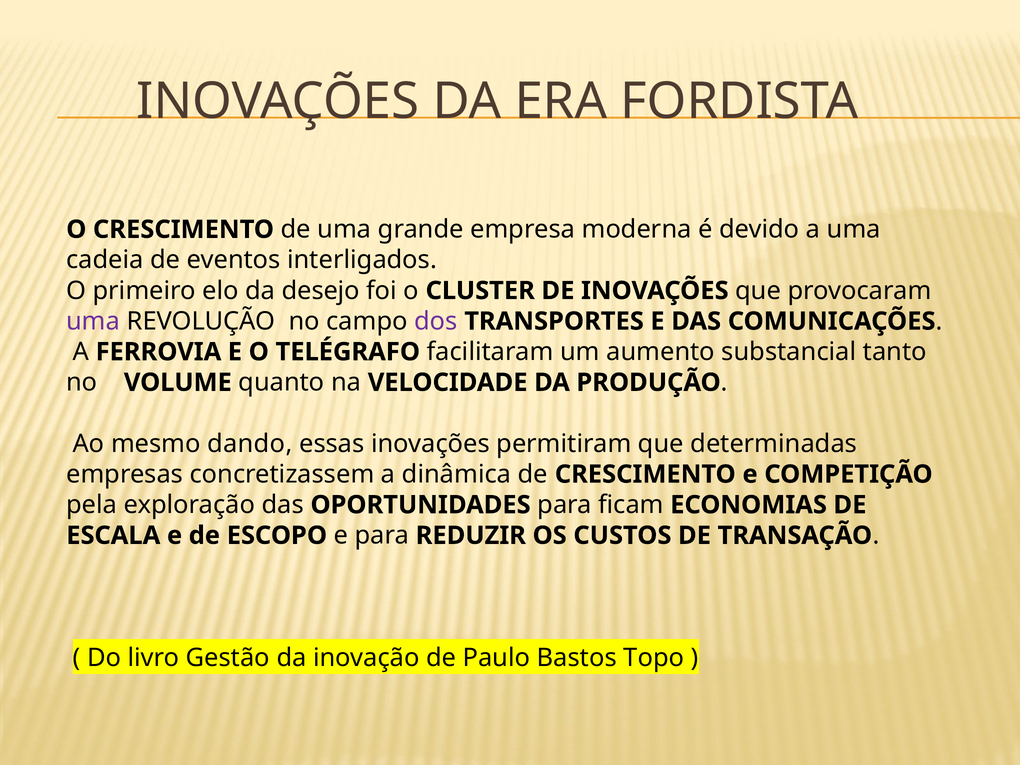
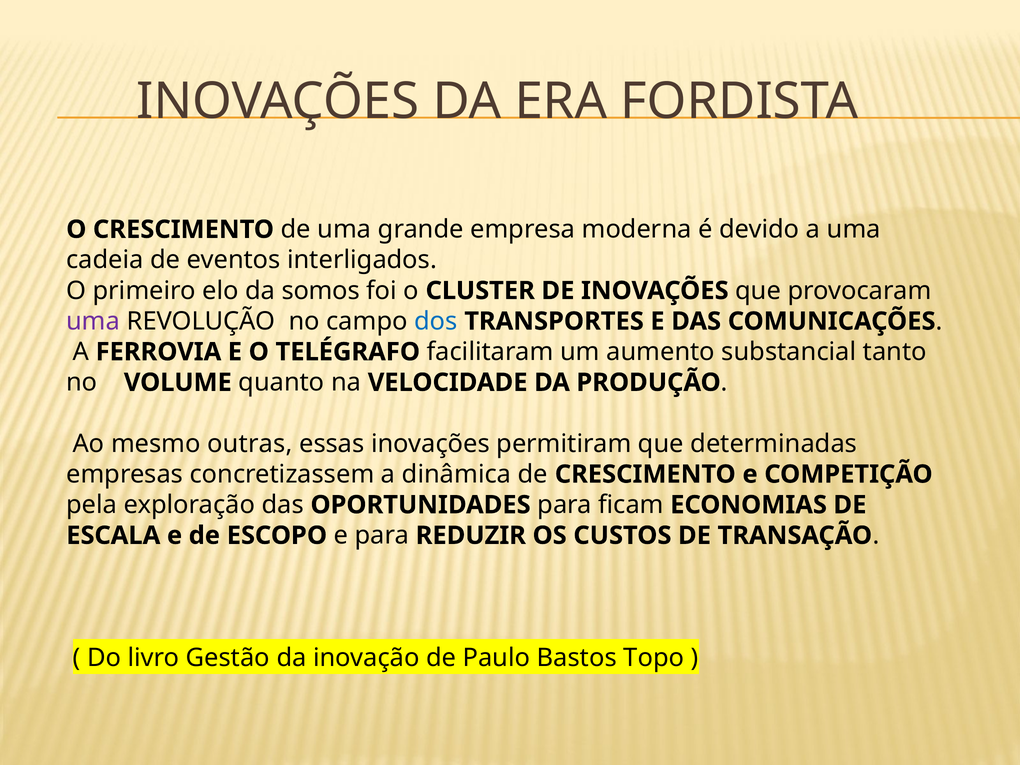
desejo: desejo -> somos (321, 291)
dos colour: purple -> blue (436, 321)
dando: dando -> outras (250, 444)
